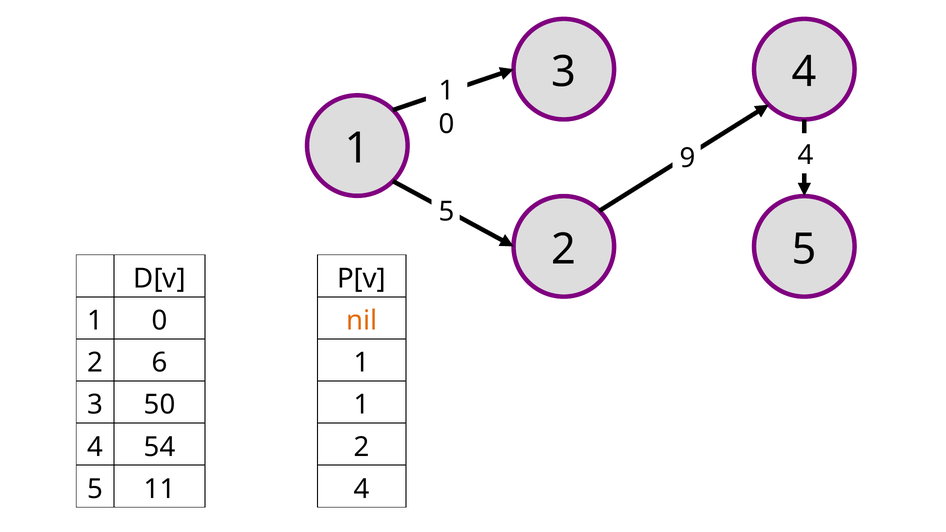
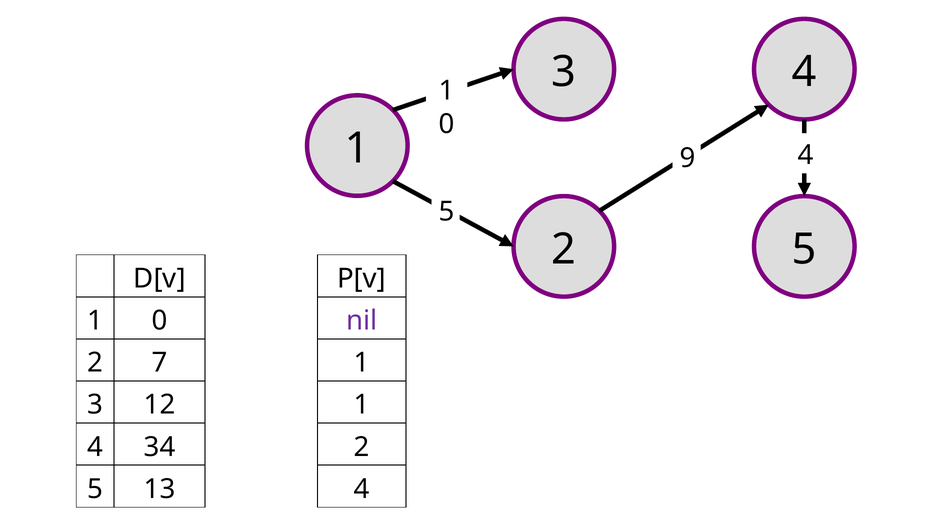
nil colour: orange -> purple (362, 321)
6: 6 -> 7 (160, 363)
50: 50 -> 12 (160, 405)
54: 54 -> 34 (160, 447)
11: 11 -> 13 (160, 489)
